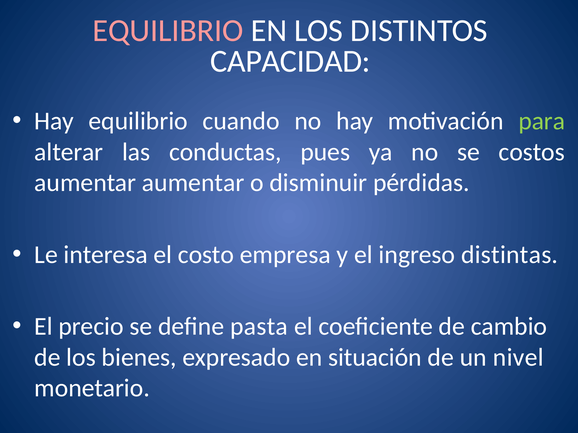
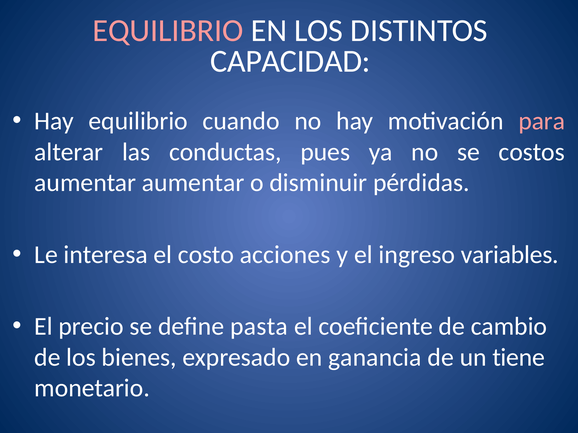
para colour: light green -> pink (542, 121)
empresa: empresa -> acciones (285, 255)
distintas: distintas -> variables (510, 255)
situación: situación -> ganancia (375, 358)
nivel: nivel -> tiene (519, 358)
